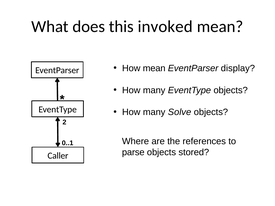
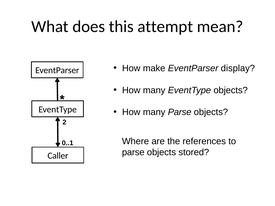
invoked: invoked -> attempt (165, 27)
How mean: mean -> make (154, 68)
many Solve: Solve -> Parse (180, 112)
